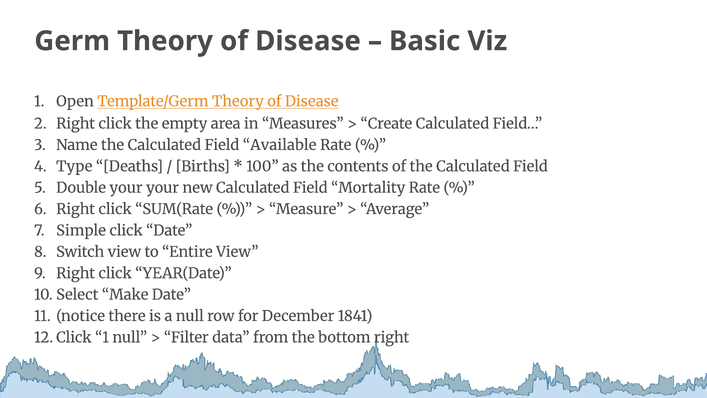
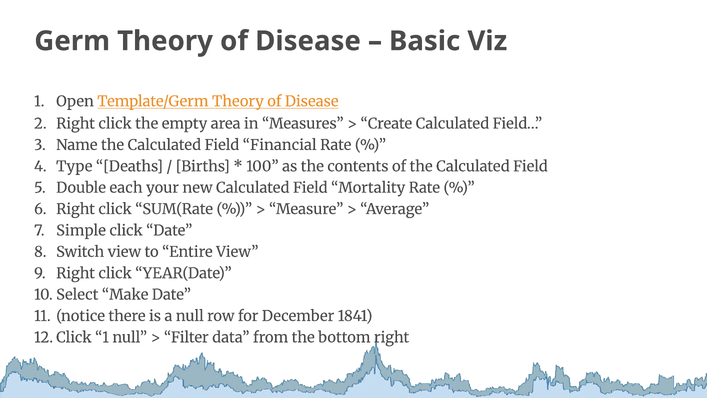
Available: Available -> Financial (280, 145)
Double your: your -> each (126, 188)
